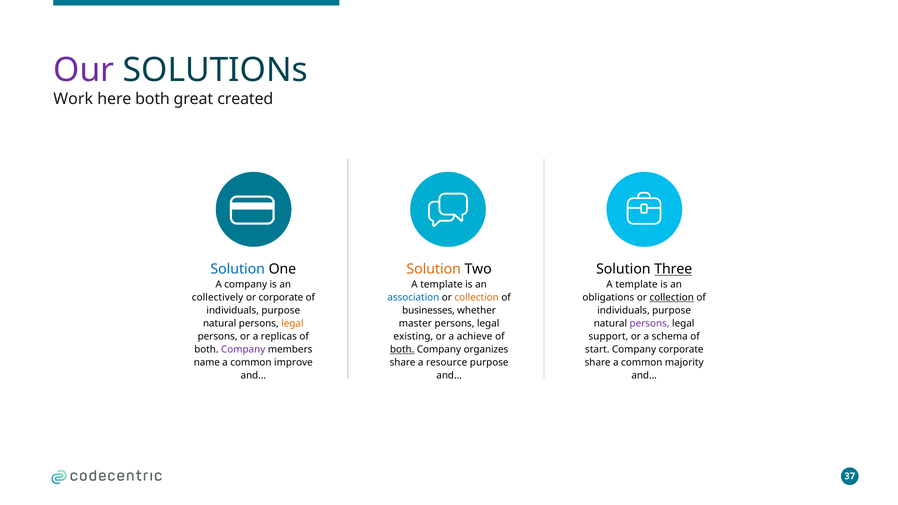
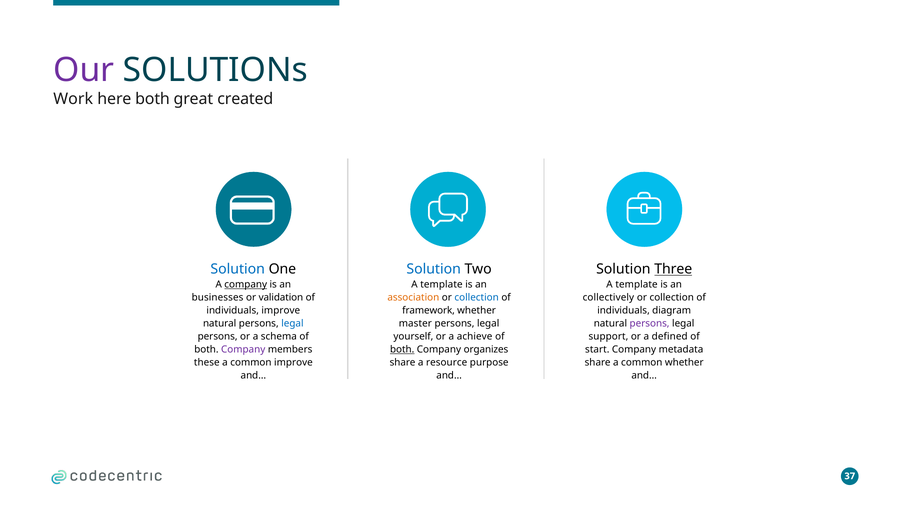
Solution colour: orange -> blue (434, 269)
company underline: none -> present (246, 284)
collectively: collectively -> businesses (218, 298)
or corporate: corporate -> validation (281, 298)
association colour: blue -> orange (413, 298)
collection colour: orange -> blue (477, 298)
obligations: obligations -> collectively (608, 298)
collection underline: present -> none (672, 298)
purpose: purpose -> improve (281, 311)
businesses: businesses -> framework (429, 311)
purpose: purpose -> diagram (672, 311)
legal colour: orange -> blue (292, 324)
replicas: replicas -> schema (279, 337)
existing: existing -> yourself (413, 337)
schema: schema -> defined (670, 337)
Company corporate: corporate -> metadata (681, 350)
name: name -> these (207, 363)
common majority: majority -> whether (684, 363)
